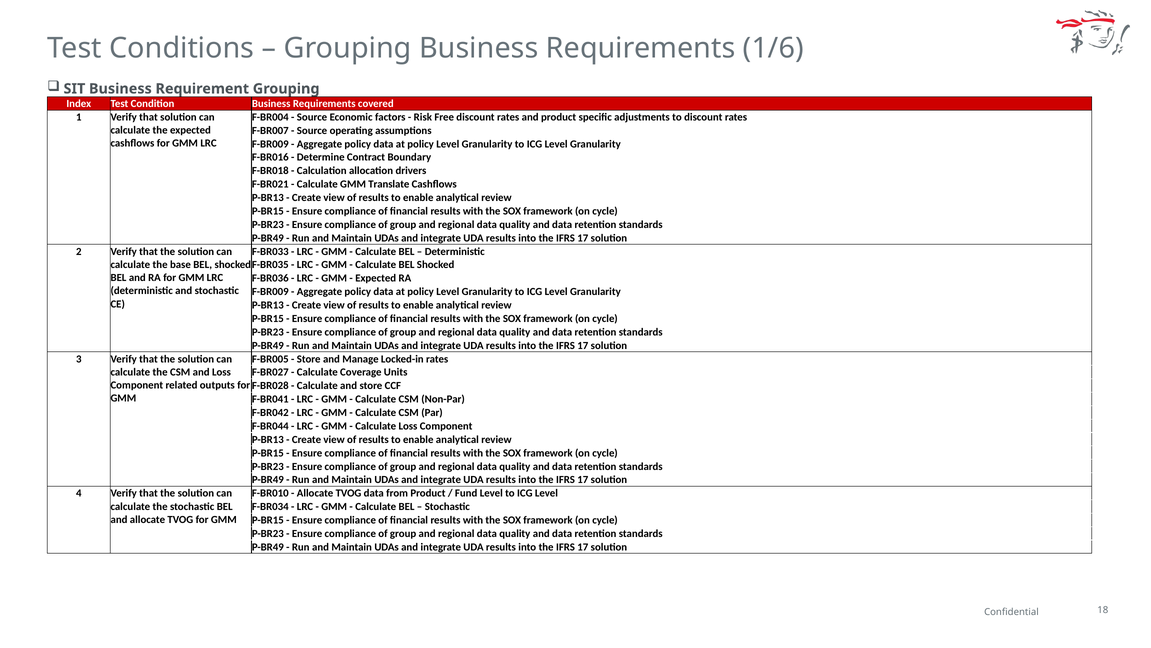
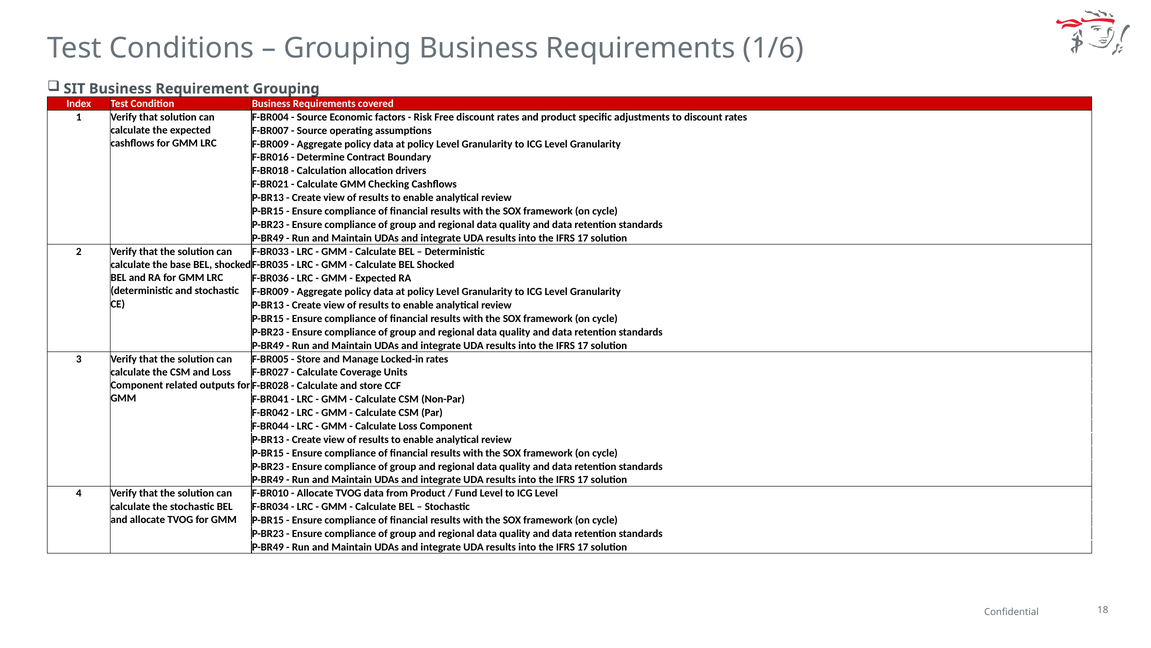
Translate: Translate -> Checking (389, 184)
